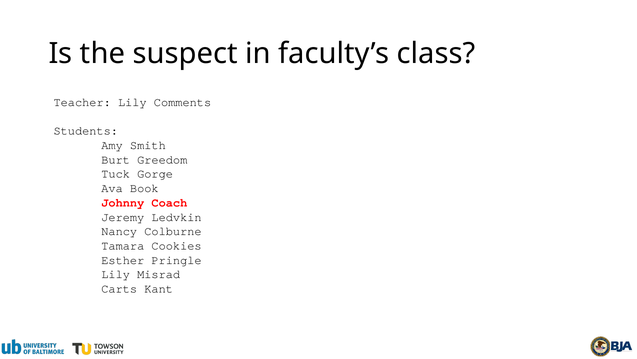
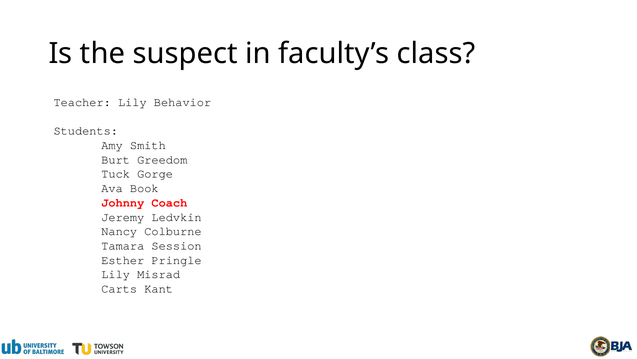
Comments: Comments -> Behavior (183, 102)
Cookies: Cookies -> Session (177, 245)
